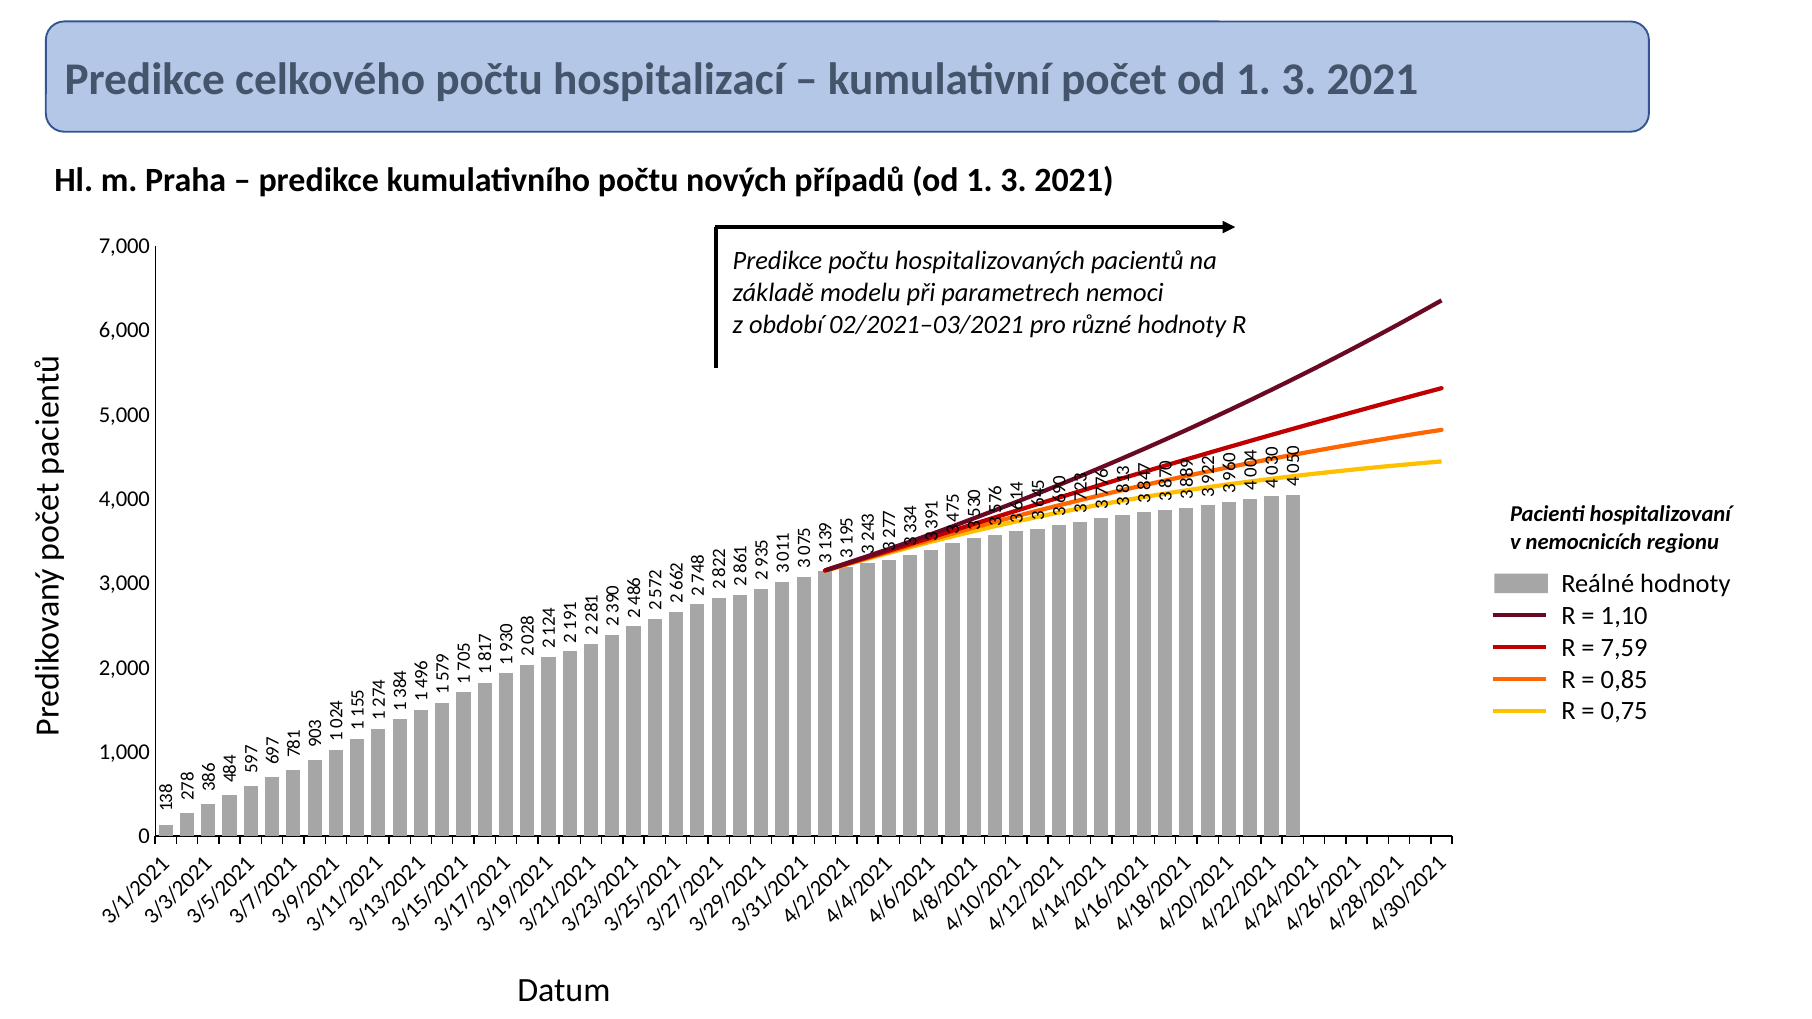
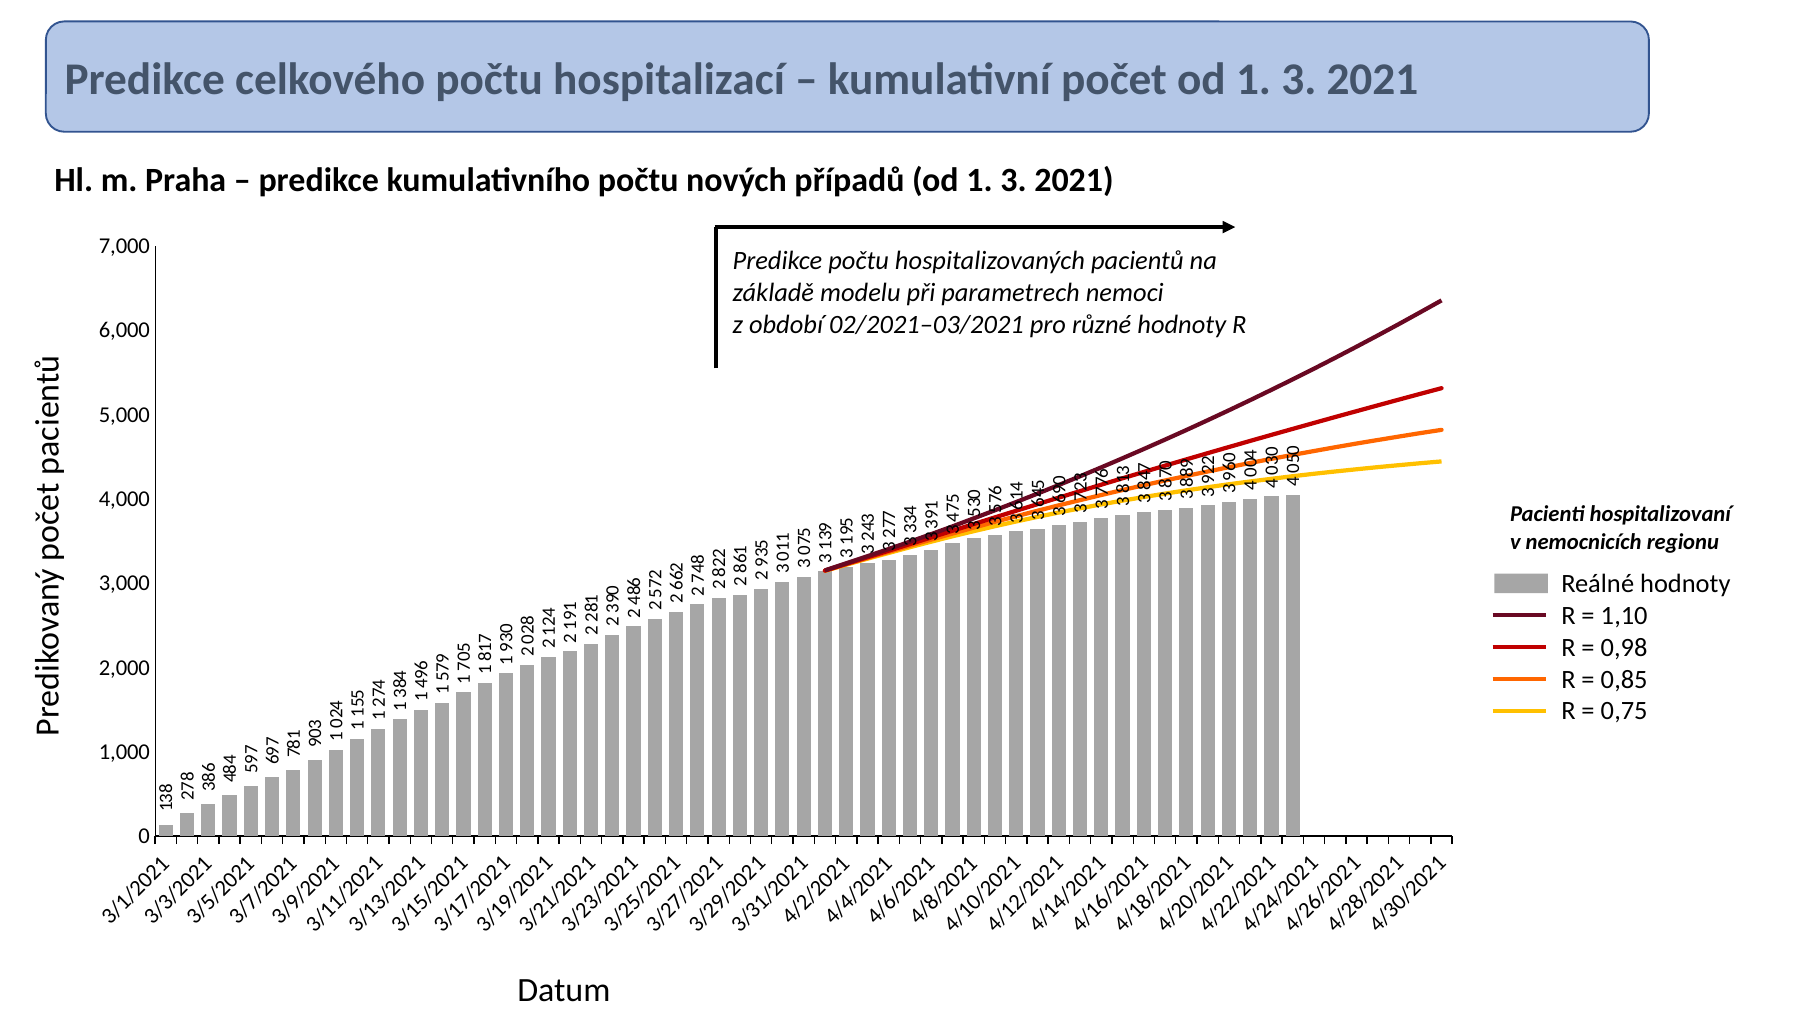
7,59: 7,59 -> 0,98 (1624, 648)
